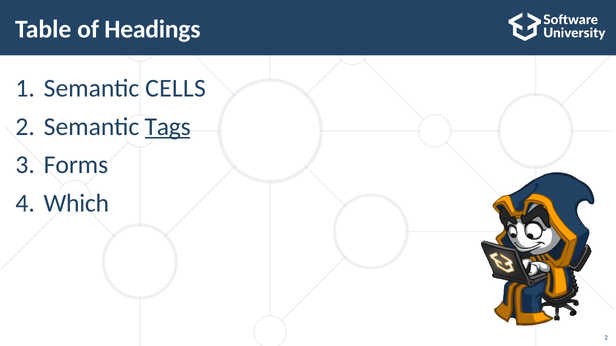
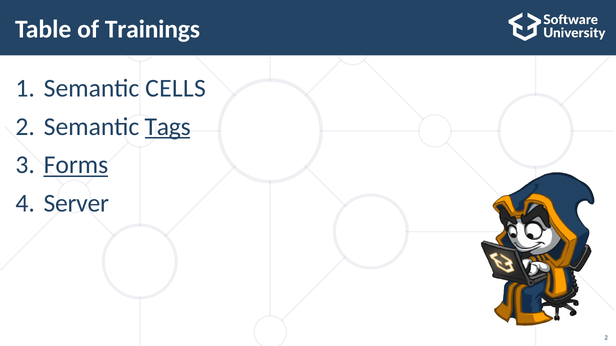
Headings: Headings -> Trainings (152, 29)
Forms underline: none -> present (76, 165)
Which: Which -> Server (76, 204)
